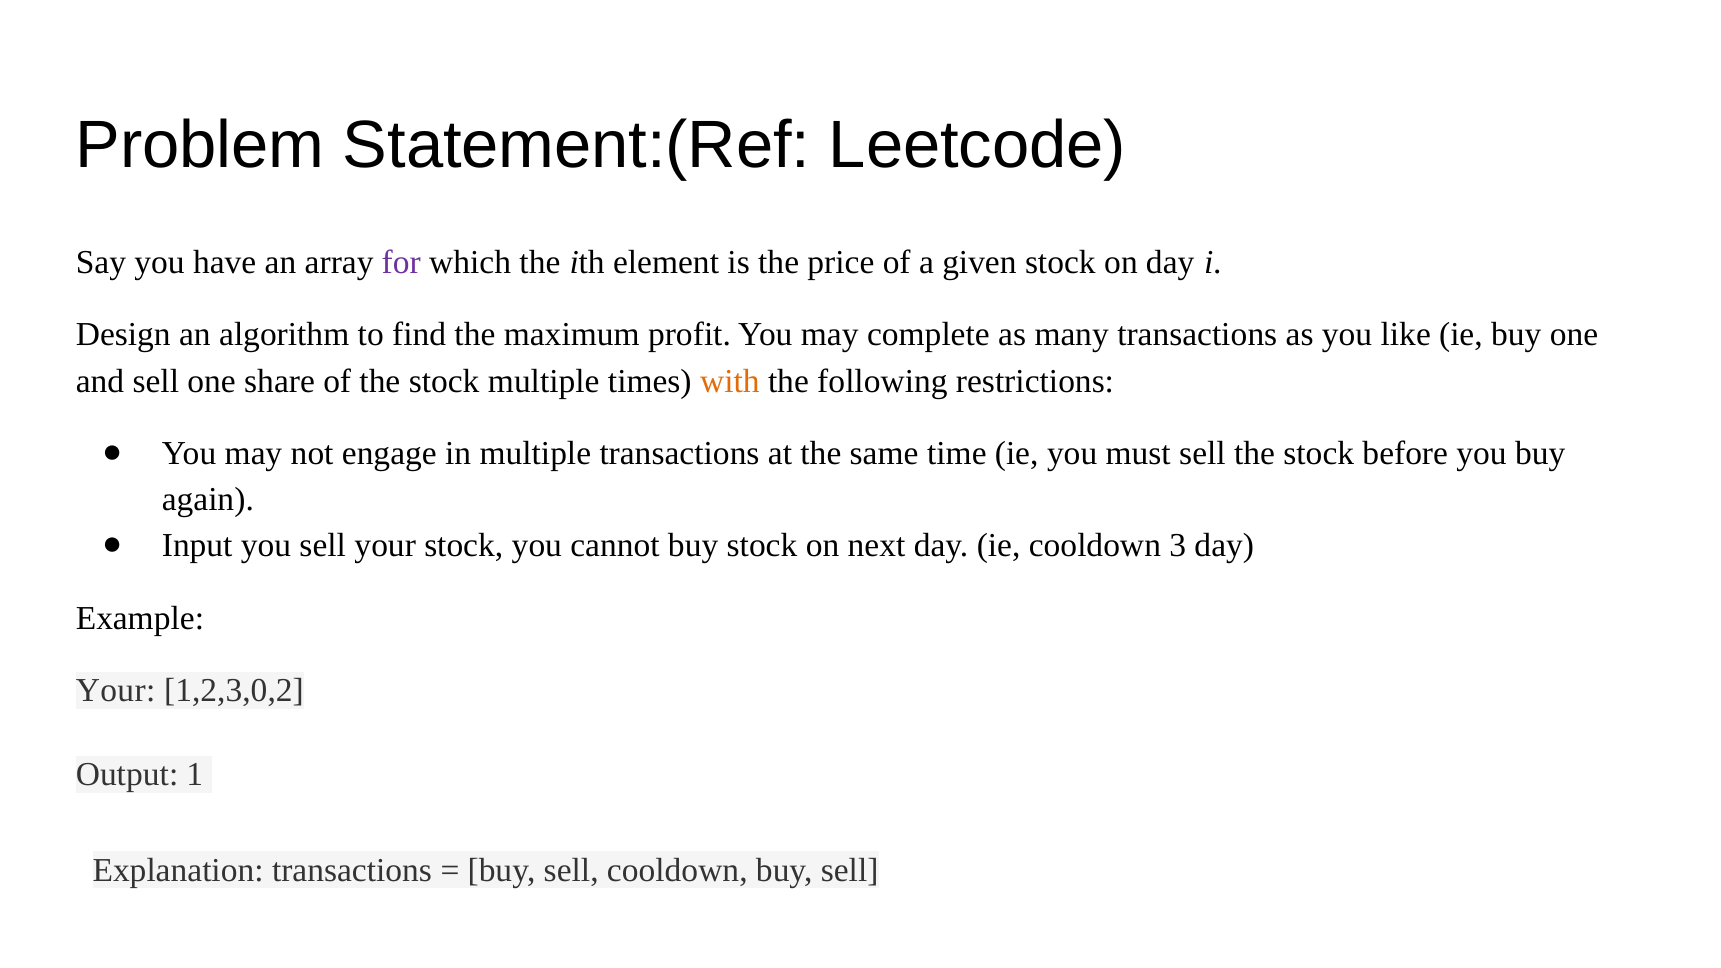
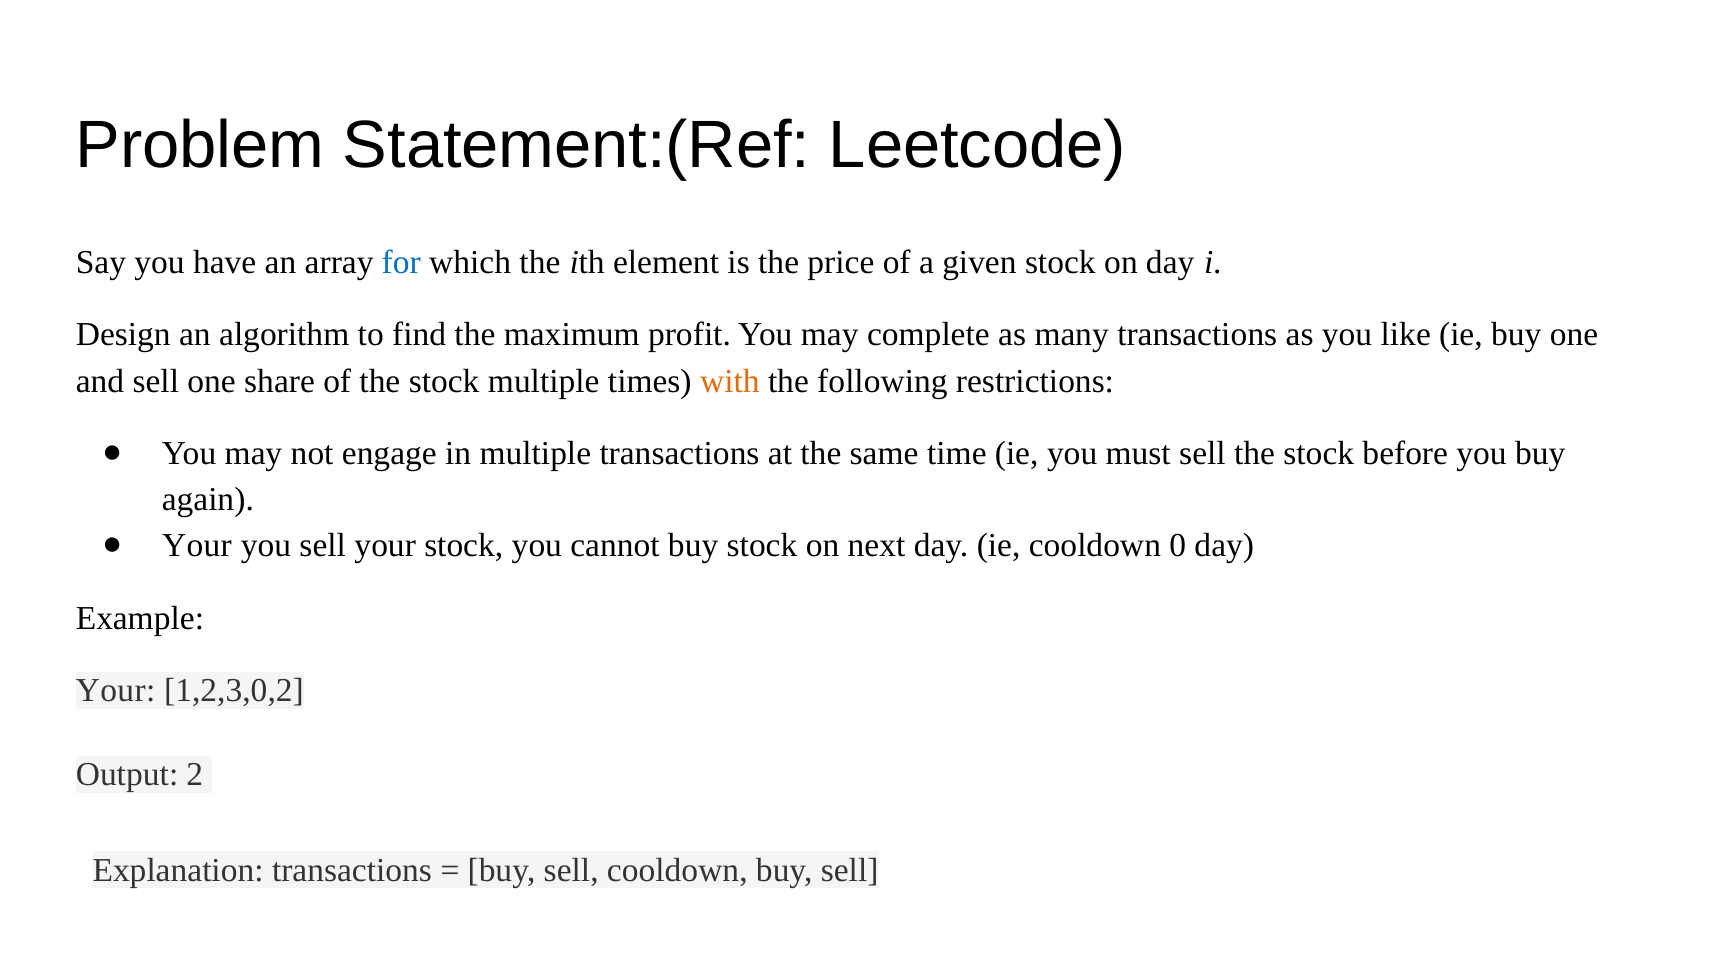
for colour: purple -> blue (401, 262)
Input: Input -> Your (197, 546)
3: 3 -> 0 (1178, 546)
1: 1 -> 2 (195, 775)
